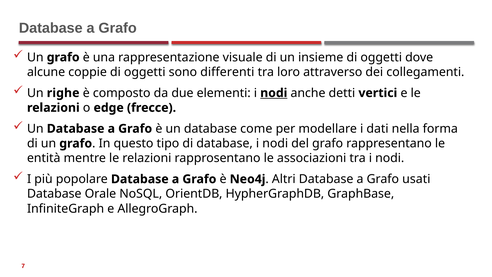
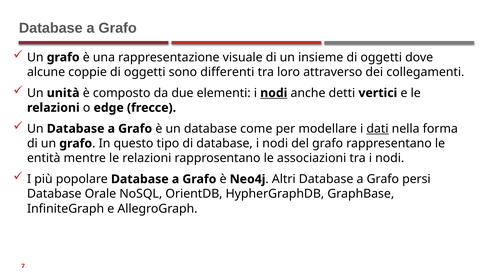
righe: righe -> unità (63, 93)
dati underline: none -> present (378, 129)
usati: usati -> persi (416, 179)
